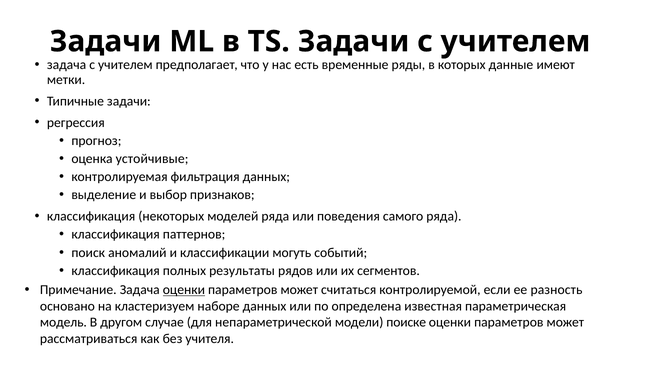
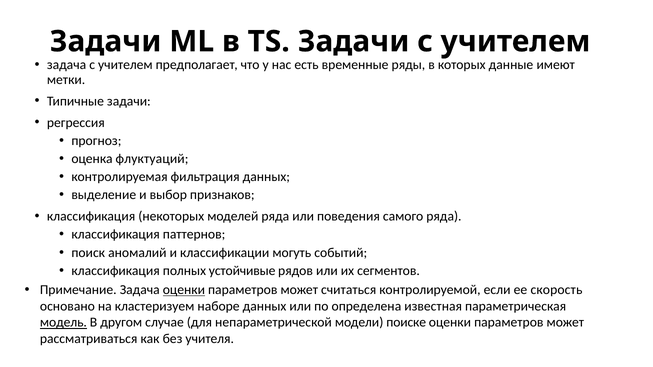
устойчивые: устойчивые -> флуктуаций (152, 159)
результаты: результаты -> устойчивые (242, 271)
разность: разность -> скорость (556, 290)
модель underline: none -> present (63, 323)
